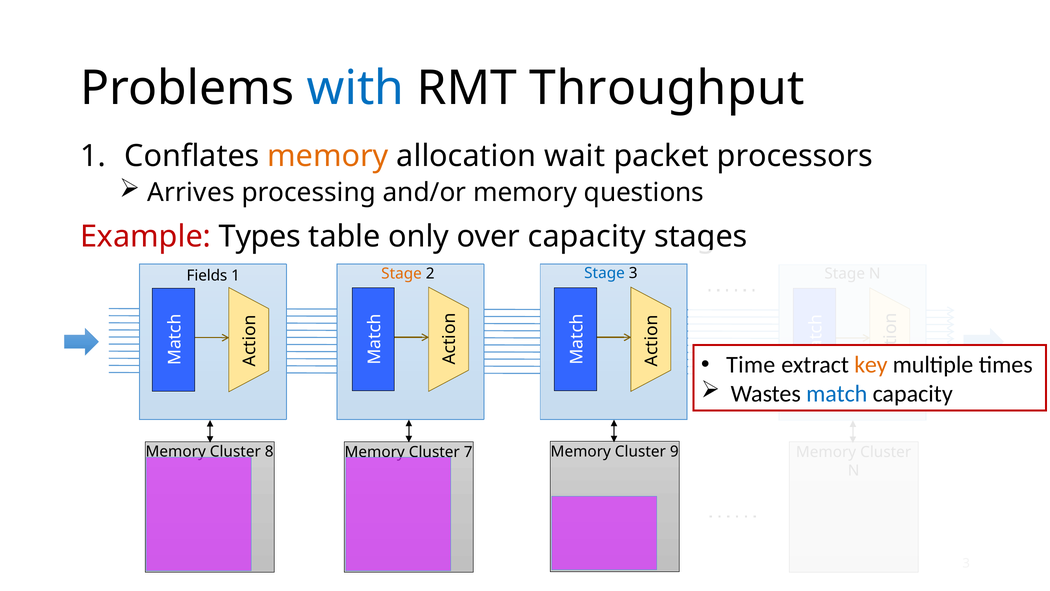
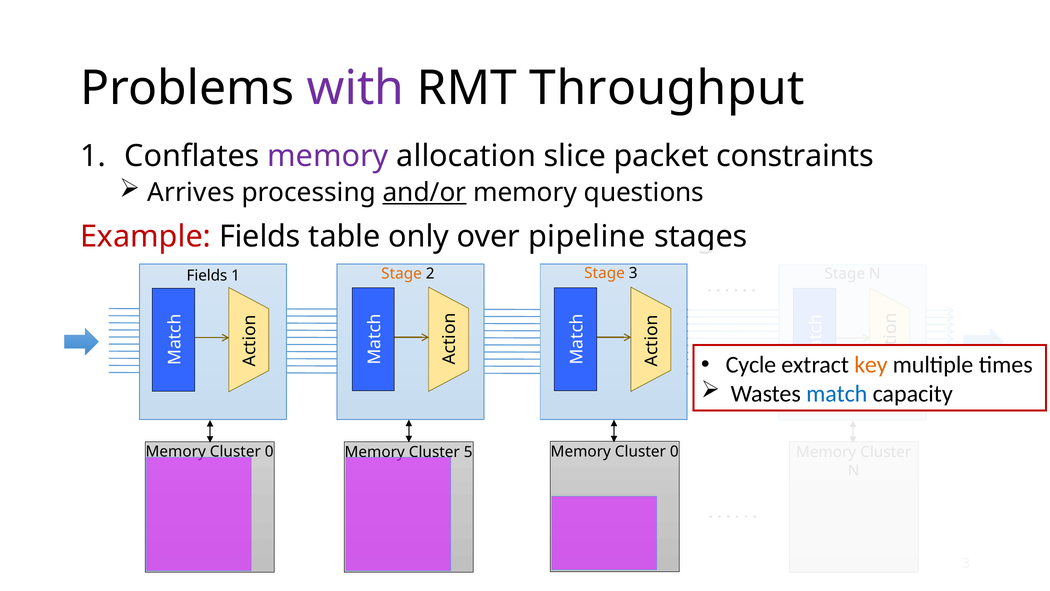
with colour: blue -> purple (355, 88)
memory colour: orange -> purple (328, 156)
wait: wait -> slice (575, 156)
processors: processors -> constraints (795, 156)
and/or underline: none -> present (424, 192)
Example Types: Types -> Fields (260, 236)
over capacity: capacity -> pipeline (587, 236)
Stage colour: blue -> orange (605, 273)
Time: Time -> Cycle (751, 365)
8: 8 -> 0 (269, 452)
7: 7 -> 5 (468, 452)
9: 9 -> 0 (674, 451)
